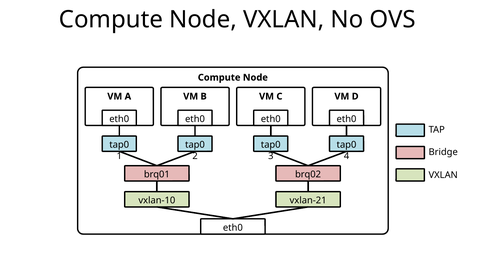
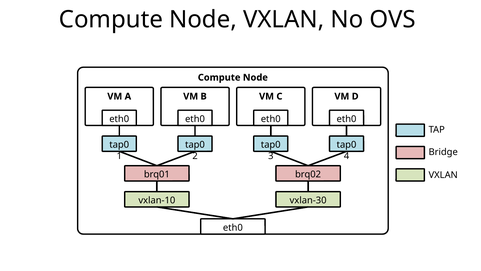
vxlan-21: vxlan-21 -> vxlan-30 (308, 200)
